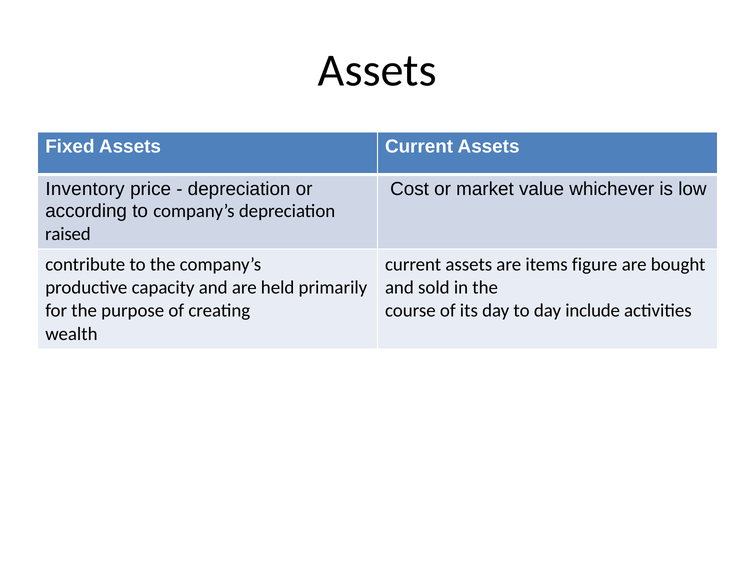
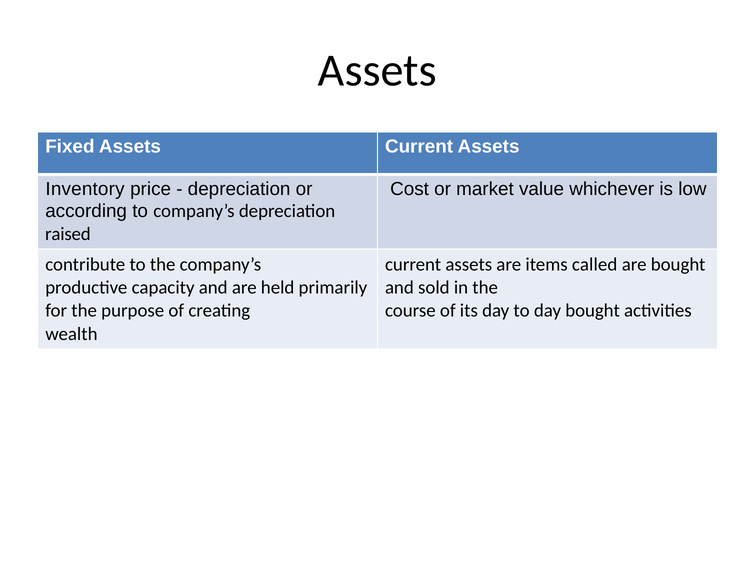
figure: figure -> called (595, 265)
day include: include -> bought (593, 311)
